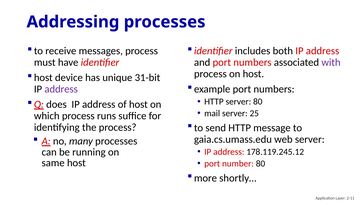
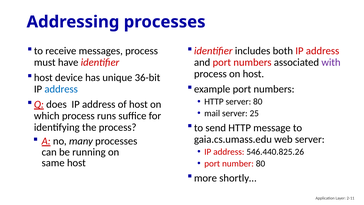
31-bit: 31-bit -> 36-bit (147, 77)
address colour: purple -> blue (61, 89)
178.119.245.12: 178.119.245.12 -> 546.440.825.26 (275, 152)
